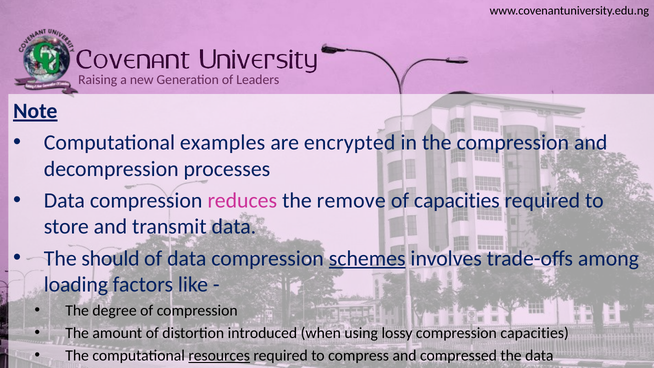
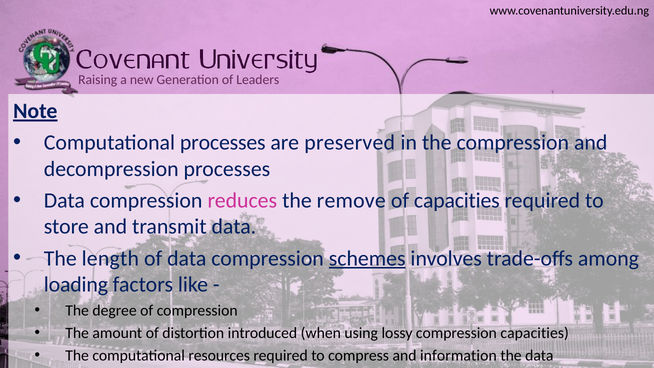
Computational examples: examples -> processes (223, 143)
encrypted: encrypted -> preserved (350, 143)
should: should -> length (110, 258)
resources underline: present -> none (219, 355)
compressed: compressed -> information (458, 355)
